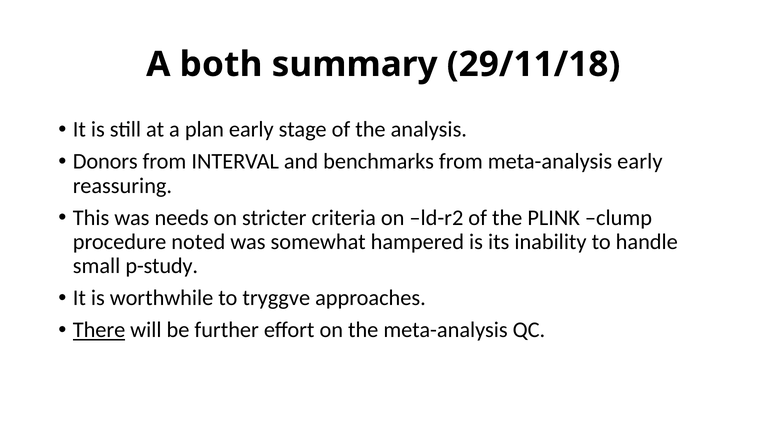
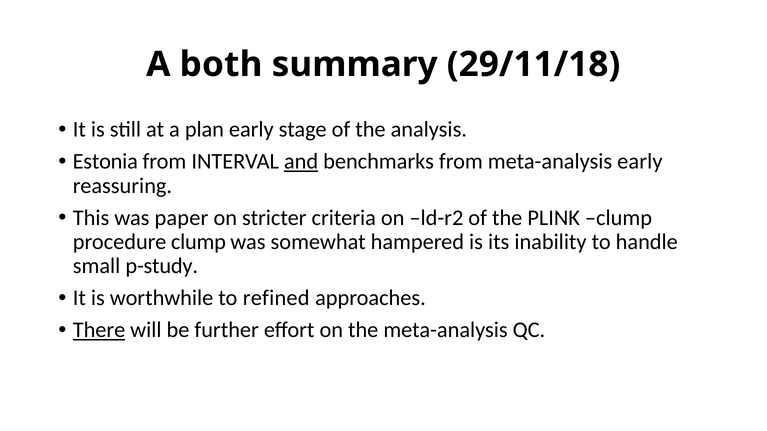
Donors: Donors -> Estonia (105, 162)
and underline: none -> present (301, 162)
needs: needs -> paper (181, 218)
procedure noted: noted -> clump (198, 242)
tryggve: tryggve -> refined (276, 298)
